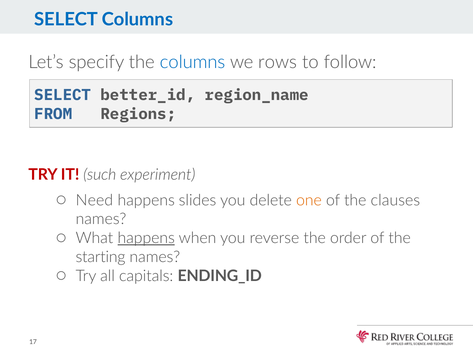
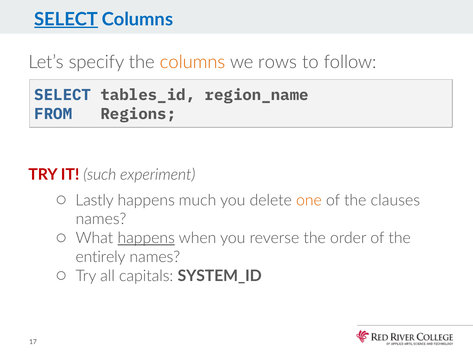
SELECT underline: none -> present (66, 19)
columns colour: blue -> orange (193, 62)
better_id: better_id -> tables_id (148, 95)
Need: Need -> Lastly (95, 200)
slides: slides -> much (197, 200)
starting: starting -> entirely (101, 257)
ENDING_ID: ENDING_ID -> SYSTEM_ID (220, 276)
